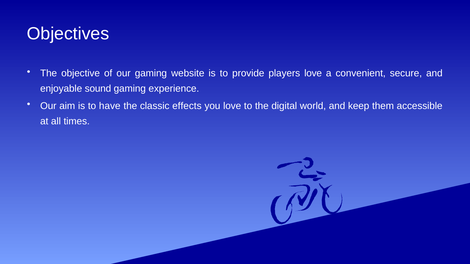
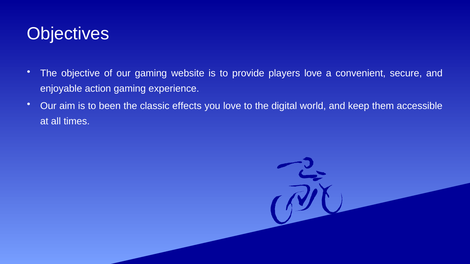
sound: sound -> action (98, 89)
have: have -> been (110, 106)
